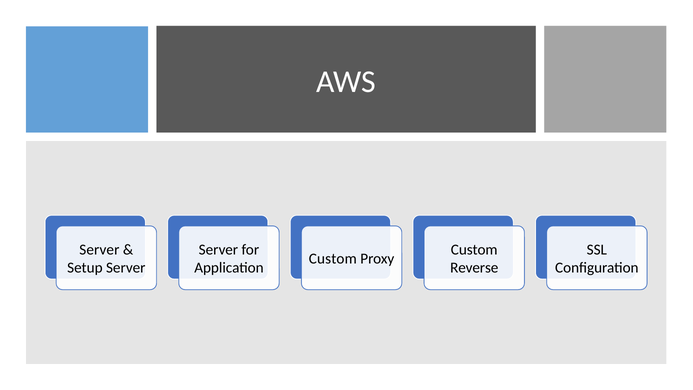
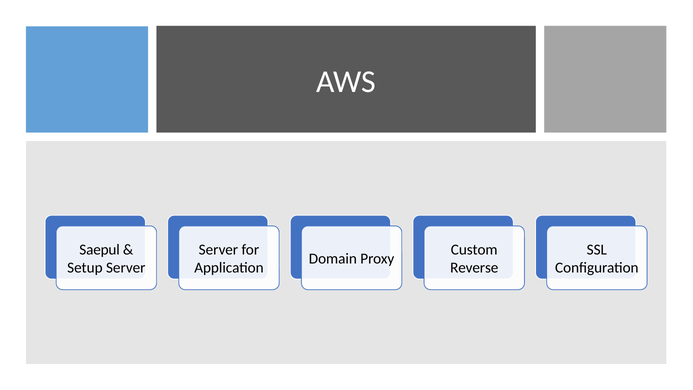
Server: Server -> Saepul (100, 250)
Custom: Custom -> Domain (333, 259)
